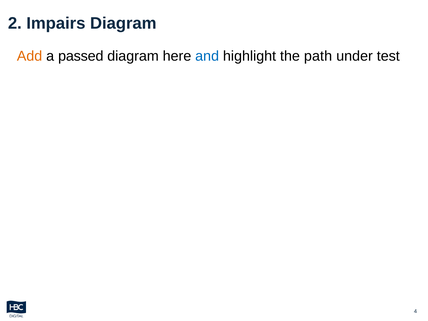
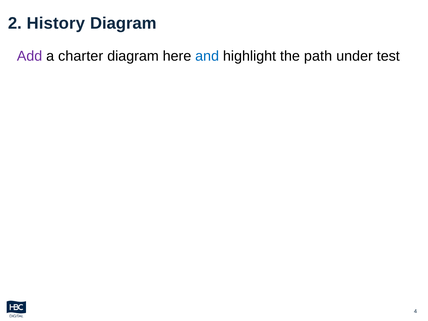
Impairs: Impairs -> History (56, 23)
Add colour: orange -> purple (30, 56)
passed: passed -> charter (81, 56)
